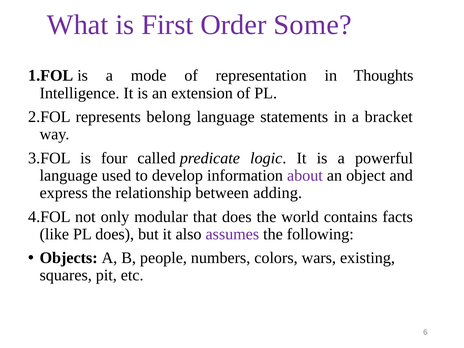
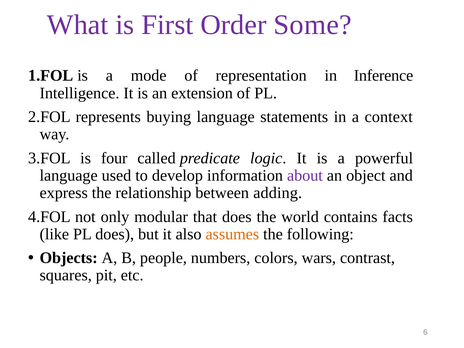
Thoughts: Thoughts -> Inference (383, 76)
belong: belong -> buying (169, 117)
bracket: bracket -> context (389, 117)
assumes colour: purple -> orange (232, 234)
existing: existing -> contrast (367, 258)
